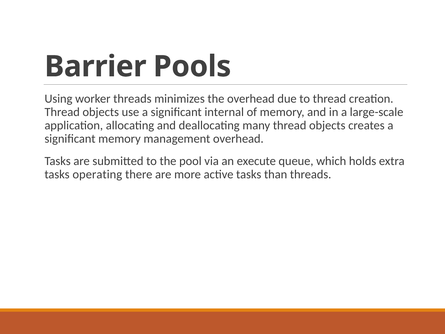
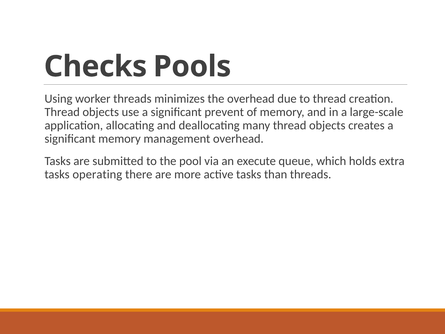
Barrier: Barrier -> Checks (96, 66)
internal: internal -> prevent (224, 112)
